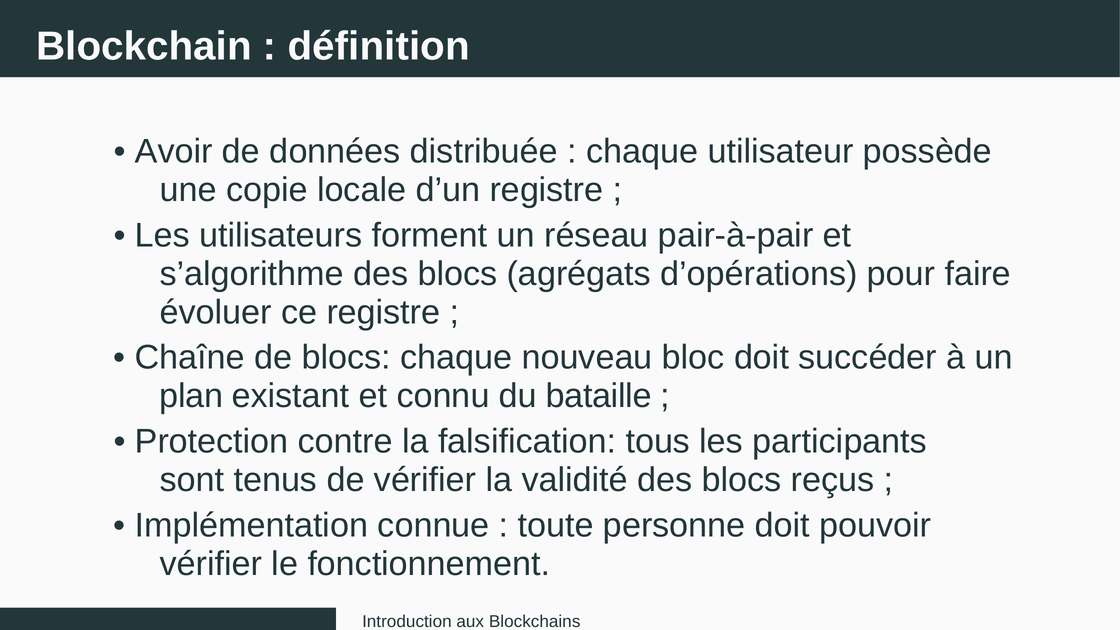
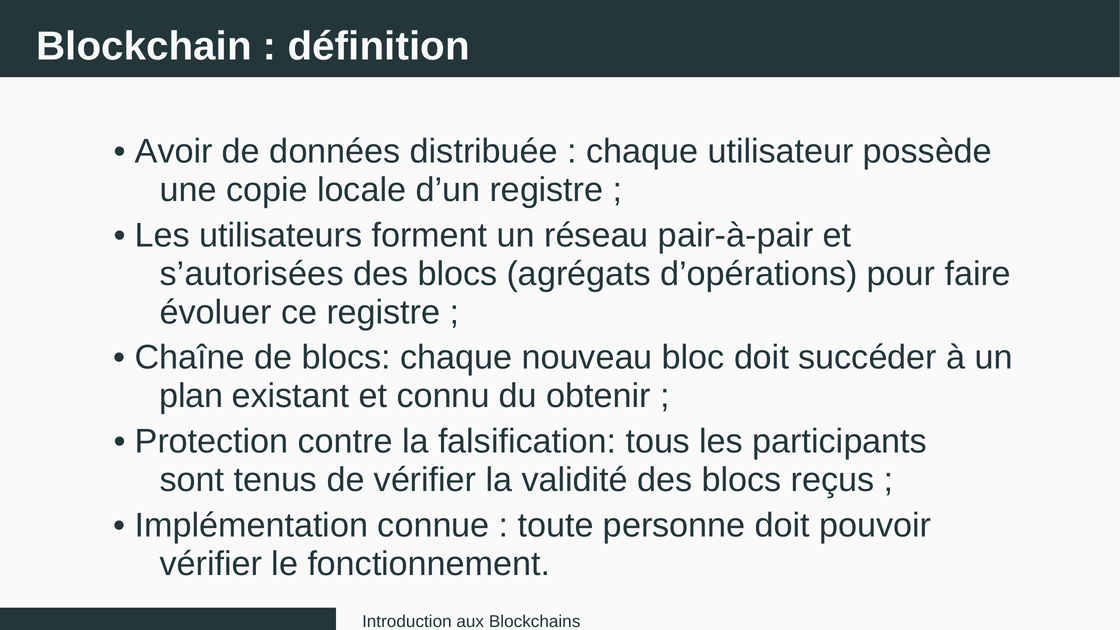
s’algorithme: s’algorithme -> s’autorisées (252, 274)
bataille: bataille -> obtenir (599, 396)
